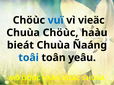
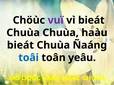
vuï colour: blue -> purple (56, 20)
vì vieäc: vieäc -> bieát (91, 20)
Chuùa Chöùc: Chöùc -> Chuùa (61, 33)
